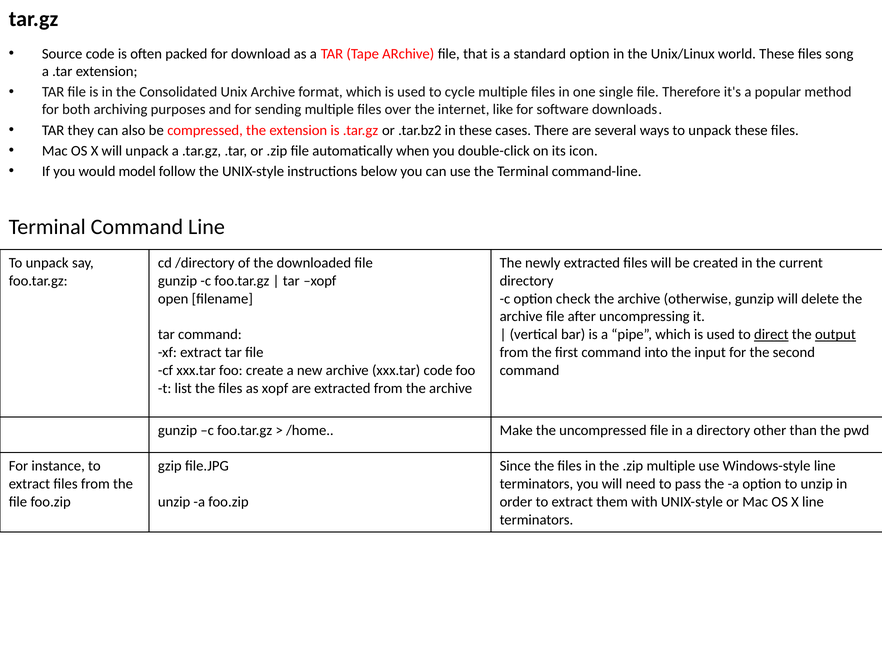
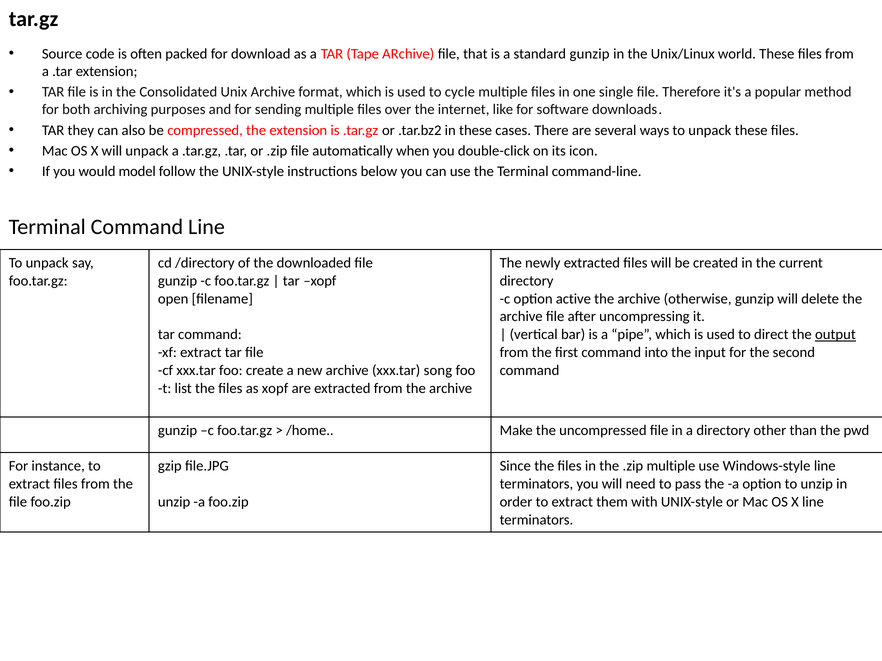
standard option: option -> gunzip (590, 54)
These files song: song -> from (839, 54)
check: check -> active (573, 299)
direct underline: present -> none (771, 335)
xxx.tar code: code -> song (438, 371)
